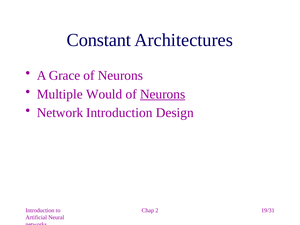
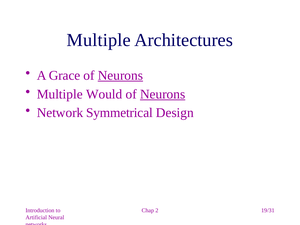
Constant: Constant -> Multiple (99, 40)
Neurons underline: none -> present (120, 75)
Network Introduction: Introduction -> Symmetrical (119, 113)
